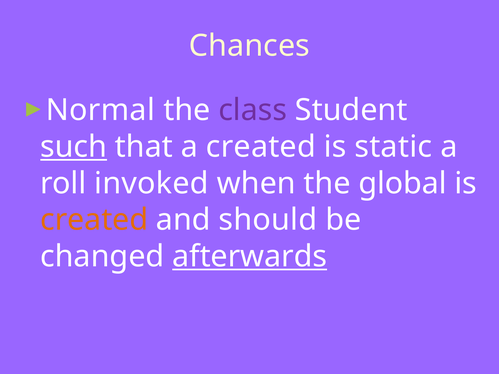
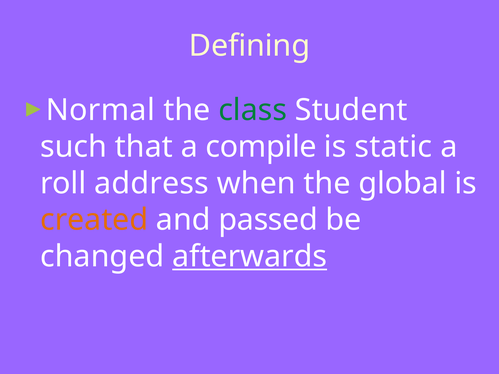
Chances: Chances -> Defining (250, 46)
class colour: purple -> green (253, 110)
such underline: present -> none (74, 147)
a created: created -> compile (261, 147)
invoked: invoked -> address (152, 183)
should: should -> passed (268, 220)
